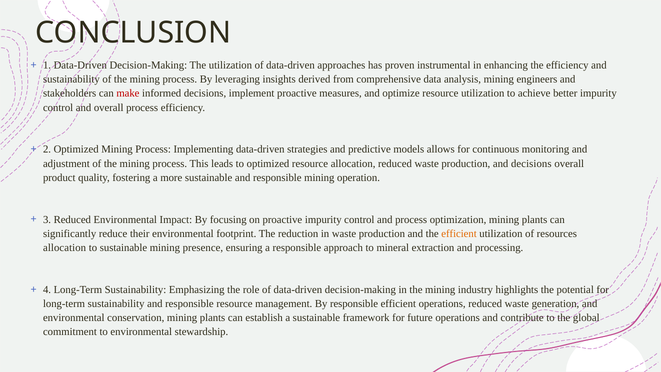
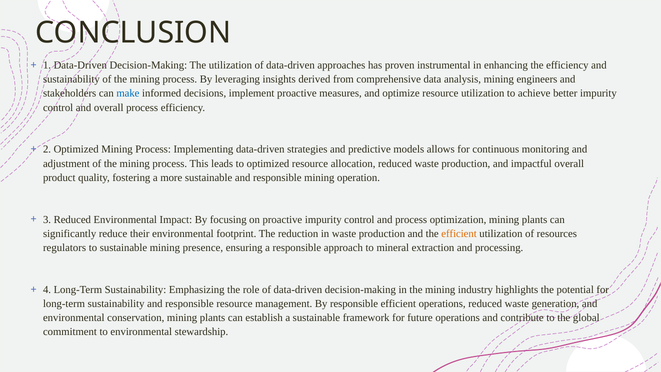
make colour: red -> blue (128, 93)
and decisions: decisions -> impactful (531, 163)
allocation: allocation -> regulators (65, 248)
